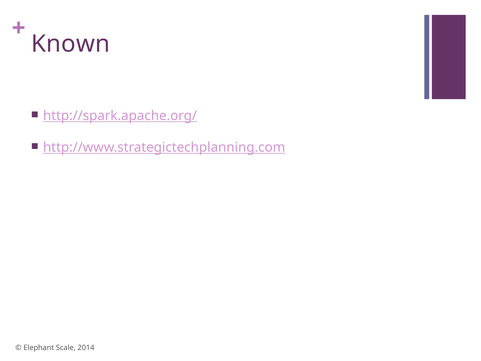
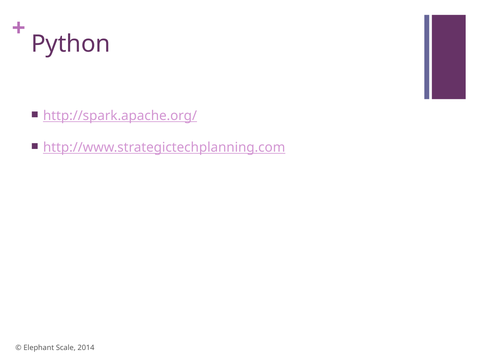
Known: Known -> Python (71, 44)
